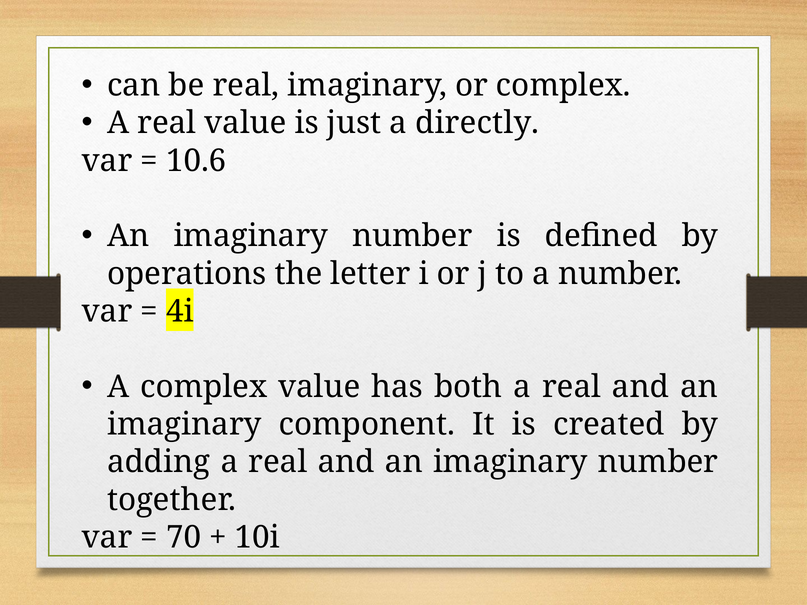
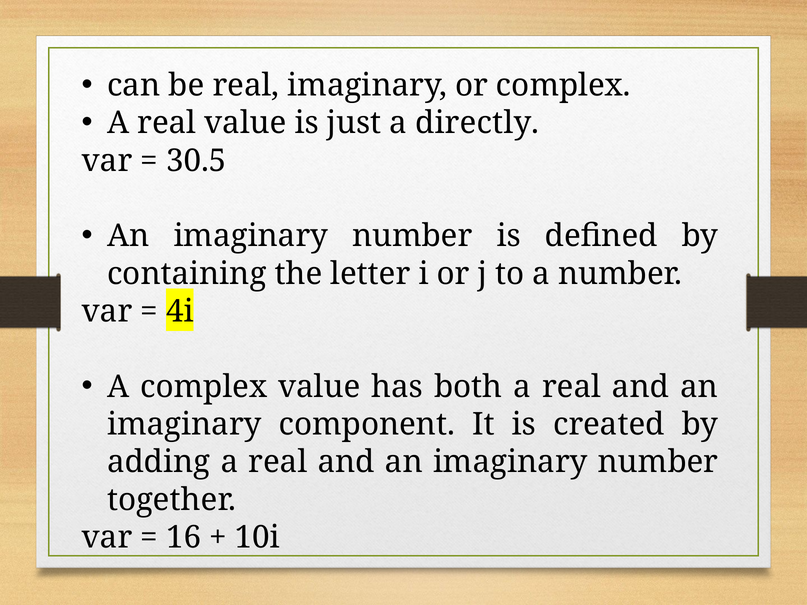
10.6: 10.6 -> 30.5 (196, 161)
operations: operations -> containing (187, 274)
70: 70 -> 16 (184, 538)
